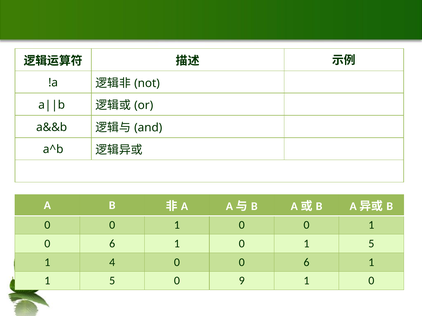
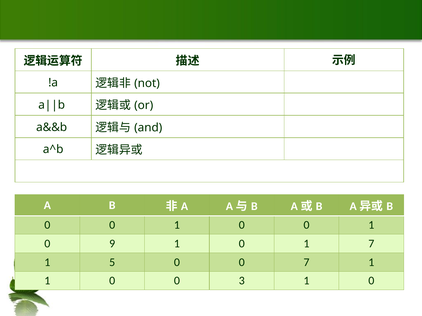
6: 6 -> 9 (112, 244)
0 1 5: 5 -> 7 (371, 244)
4: 4 -> 5 (112, 263)
0 0 6: 6 -> 7 (307, 263)
5: 5 -> 0 (112, 281)
9: 9 -> 3 (242, 281)
